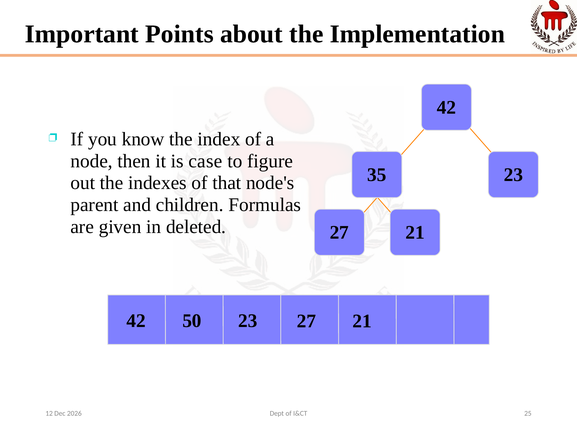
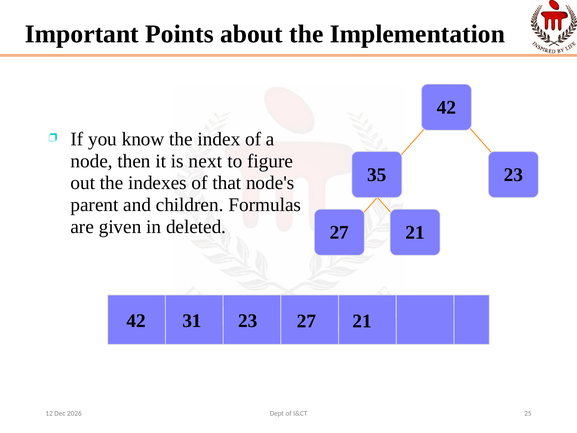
case: case -> next (205, 161)
50: 50 -> 31 (192, 321)
